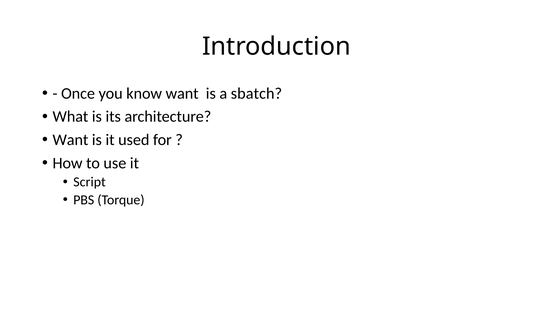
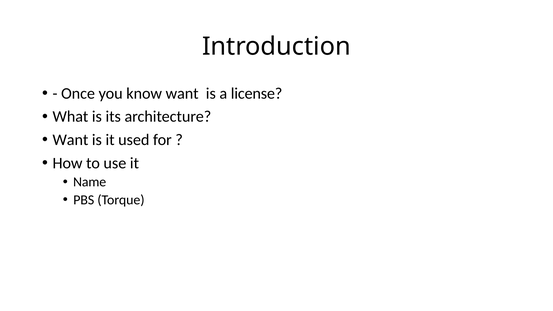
sbatch: sbatch -> license (257, 93)
Script: Script -> Name (90, 182)
